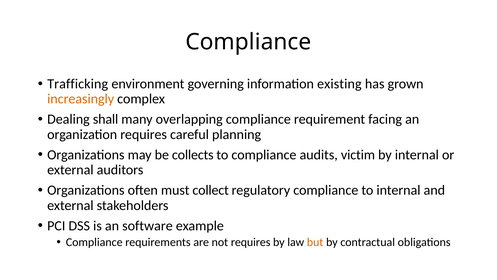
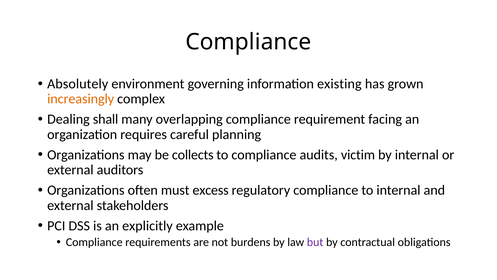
Trafficking: Trafficking -> Absolutely (78, 84)
collect: collect -> excess (211, 190)
software: software -> explicitly (147, 225)
not requires: requires -> burdens (251, 242)
but colour: orange -> purple (315, 242)
